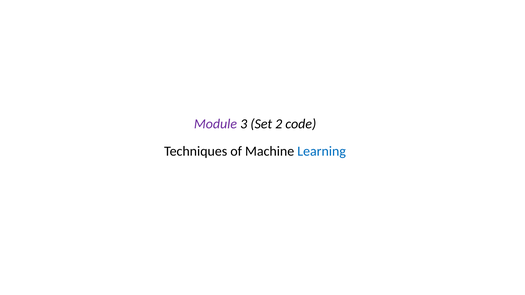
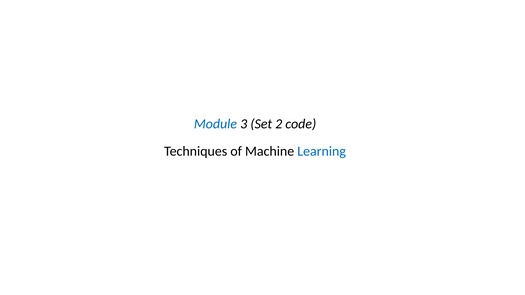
Module colour: purple -> blue (216, 124)
